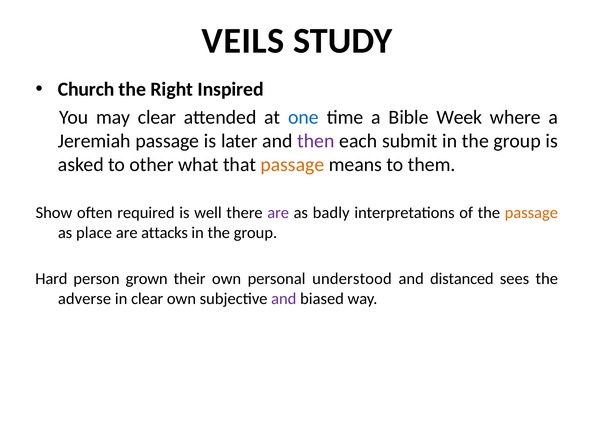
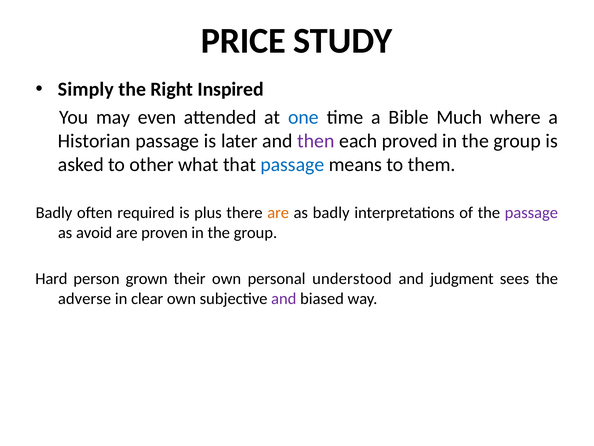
VEILS: VEILS -> PRICE (243, 41)
Church: Church -> Simply (86, 89)
may clear: clear -> even (157, 117)
Week: Week -> Much (459, 117)
Jeremiah: Jeremiah -> Historian (94, 141)
submit: submit -> proved (410, 141)
passage colour: orange -> blue (292, 165)
Show: Show -> Badly (54, 213)
well: well -> plus (208, 213)
are colour: purple -> orange (278, 213)
passage colour: orange -> purple (531, 213)
place: place -> avoid (94, 232)
attacks: attacks -> proven (165, 232)
distanced: distanced -> judgment (462, 279)
